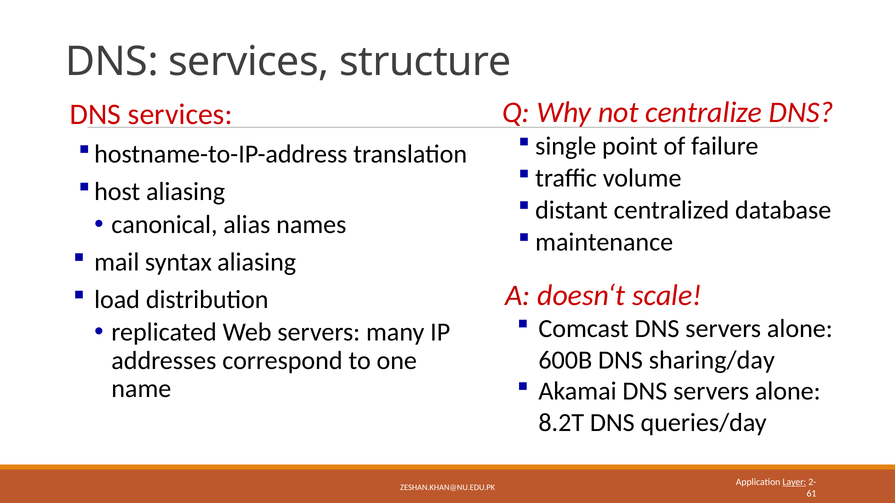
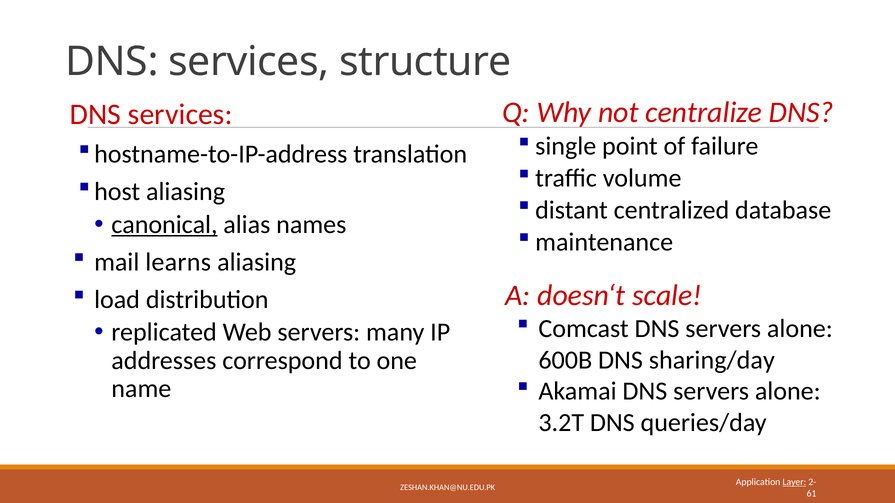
canonical underline: none -> present (164, 225)
syntax: syntax -> learns (178, 262)
8.2T: 8.2T -> 3.2T (561, 423)
